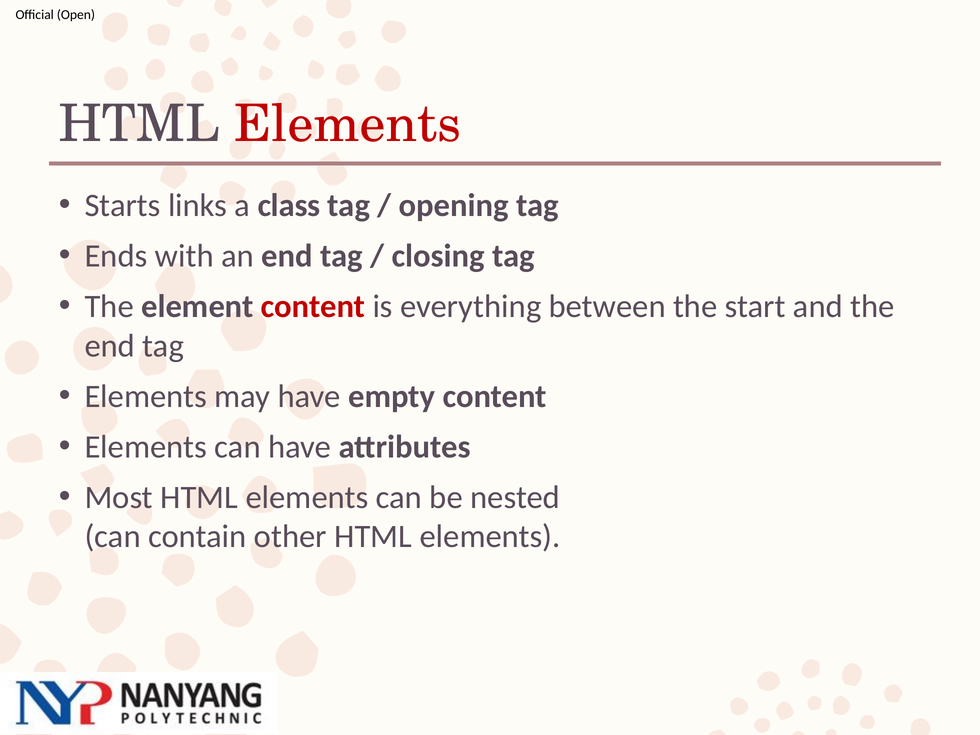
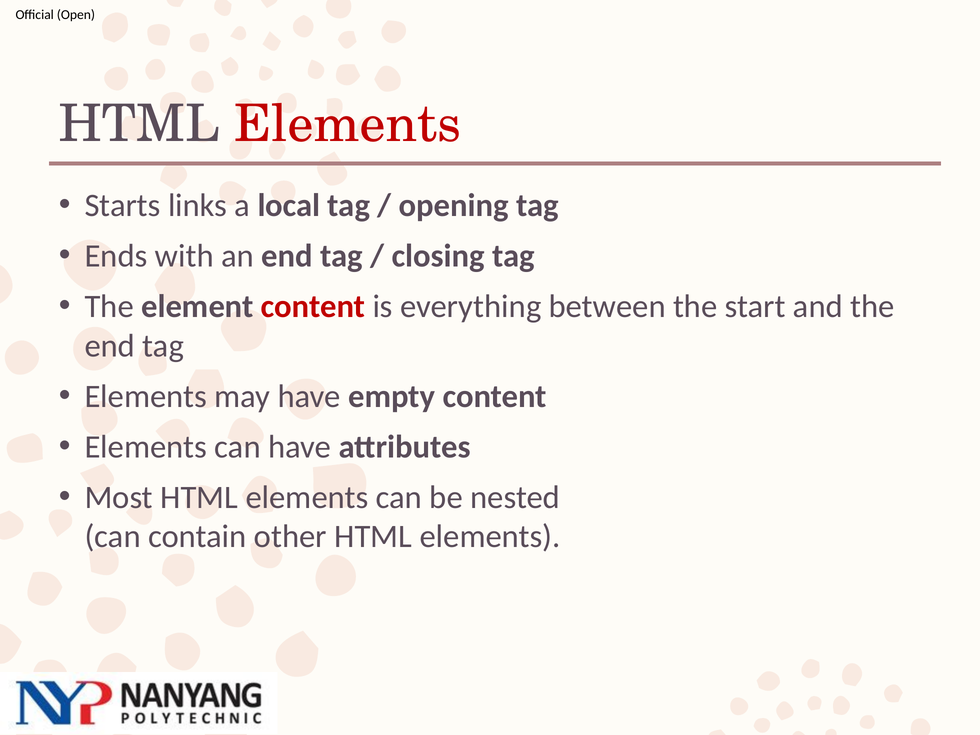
class: class -> local (289, 206)
